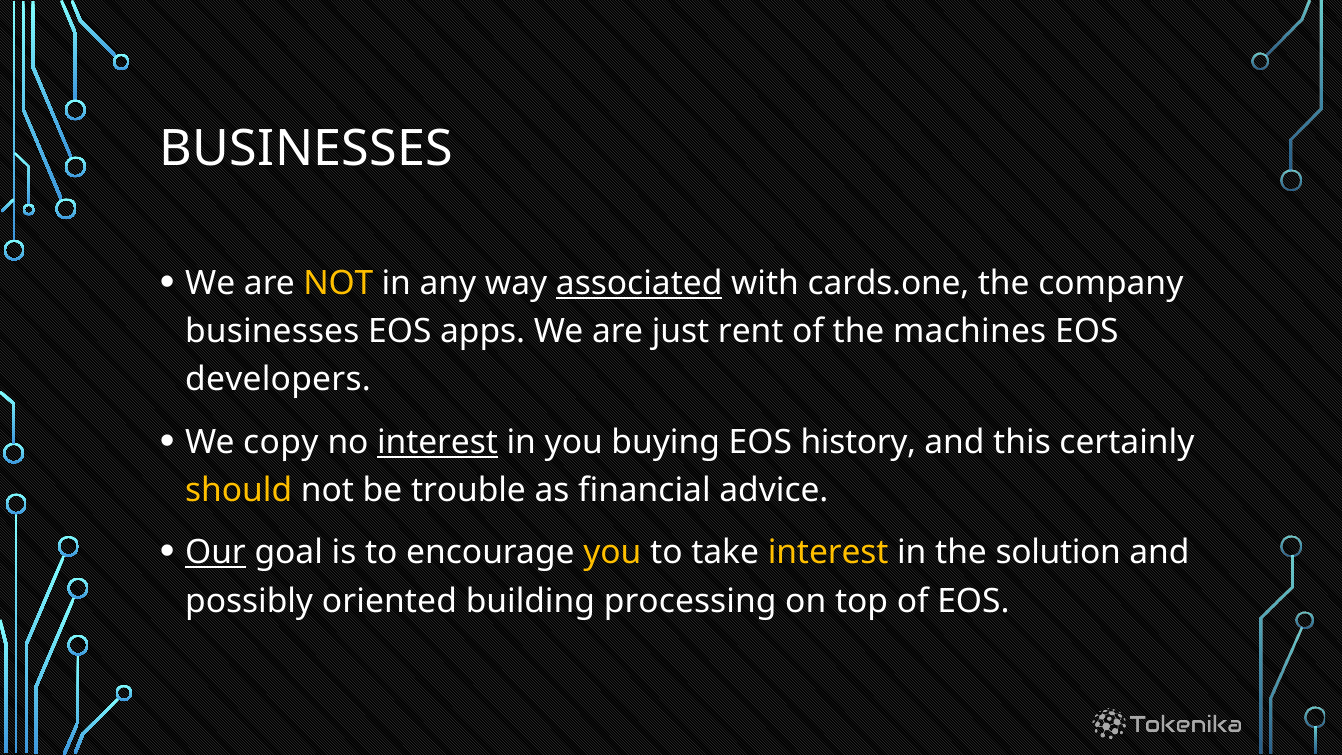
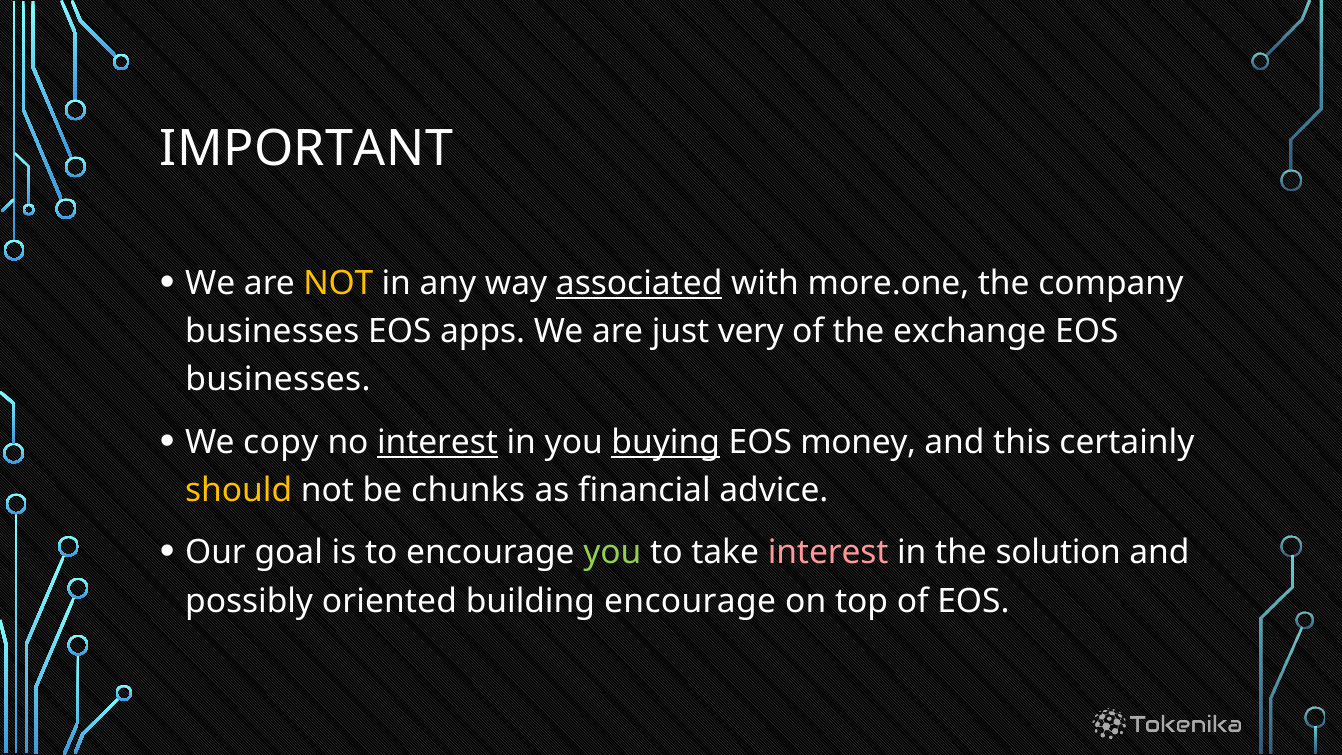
BUSINESSES: BUSINESSES -> IMPORTANT (307, 149)
cards.one: cards.one -> more.one (889, 283)
rent: rent -> very (751, 331)
machines: machines -> exchange (970, 331)
developers: developers -> businesses (278, 380)
buying underline: none -> present (666, 442)
history: history -> money (858, 442)
trouble: trouble -> chunks (468, 490)
Our underline: present -> none (215, 553)
you colour: yellow -> light green (612, 553)
interest colour: yellow -> pink (828, 553)
building processing: processing -> encourage (690, 601)
